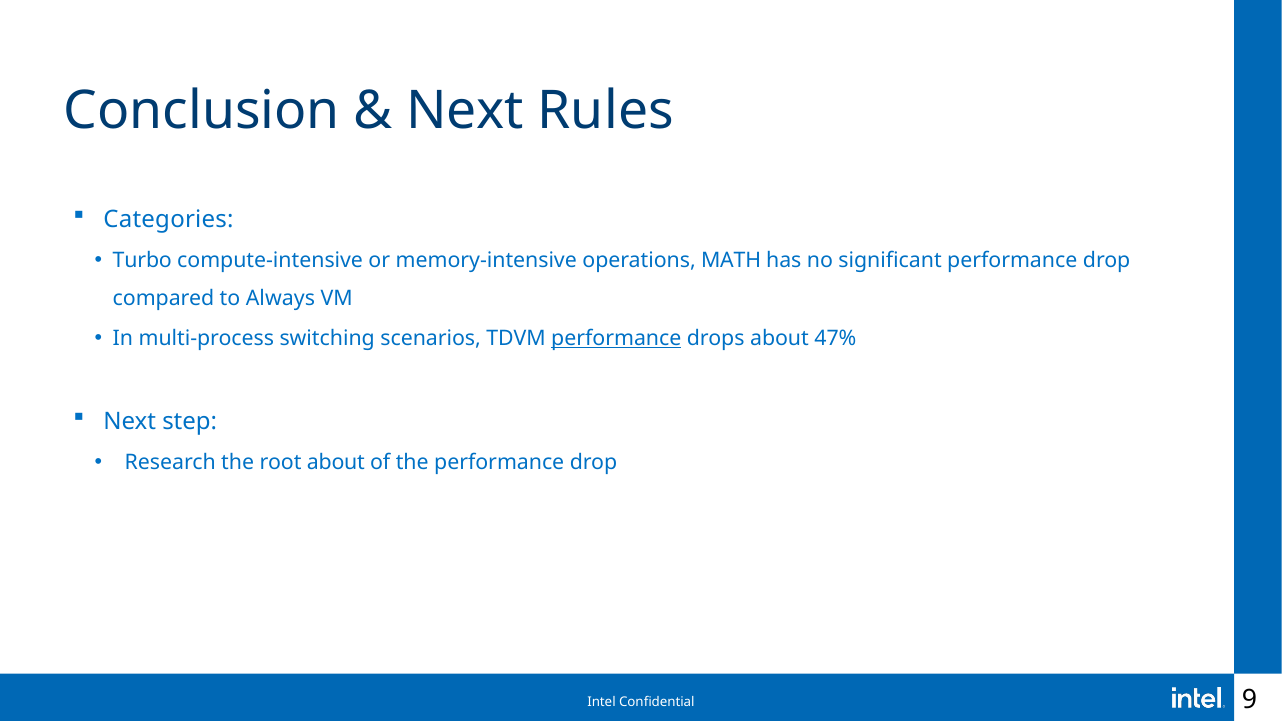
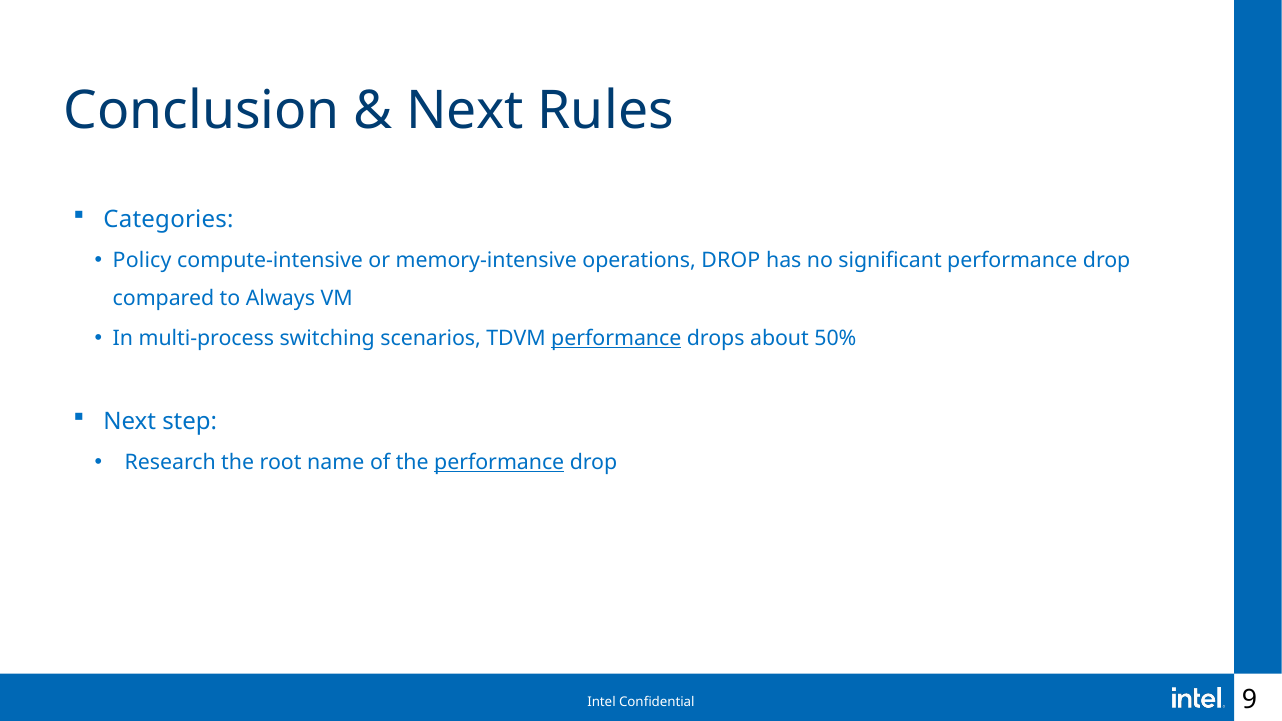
Turbo: Turbo -> Policy (142, 261)
operations MATH: MATH -> DROP (731, 261)
47%: 47% -> 50% (835, 339)
root about: about -> name (336, 463)
performance underline: none -> present (499, 463)
